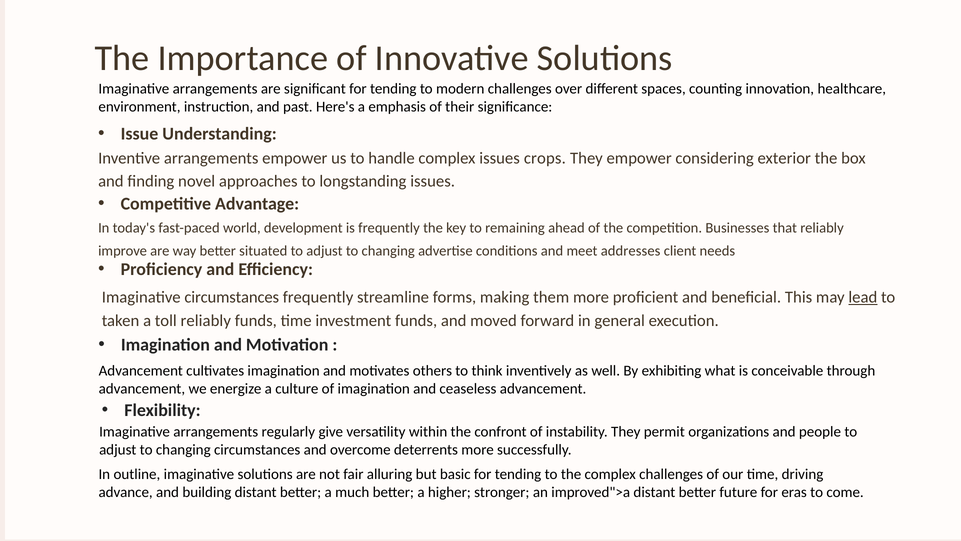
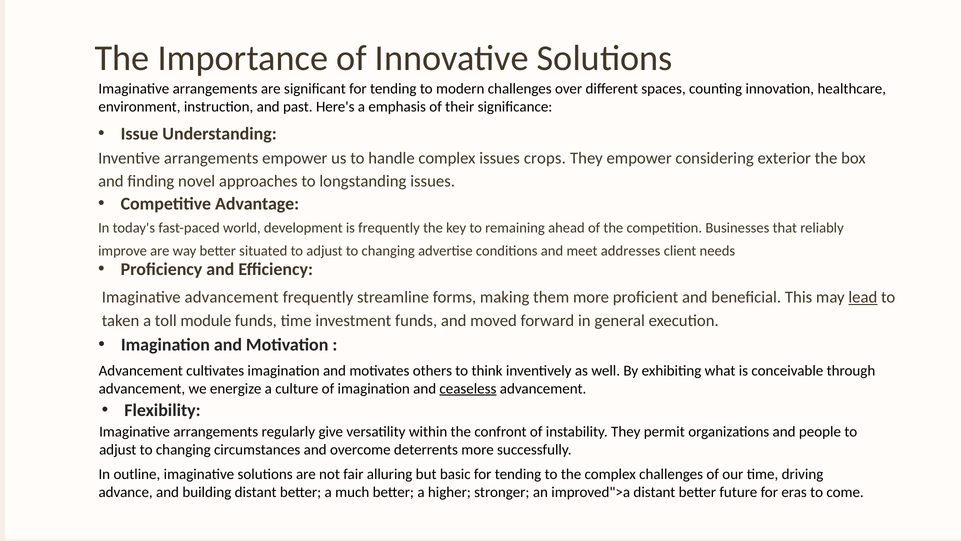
Imaginative circumstances: circumstances -> advancement (232, 297)
toll reliably: reliably -> module (206, 320)
ceaseless underline: none -> present (468, 388)
